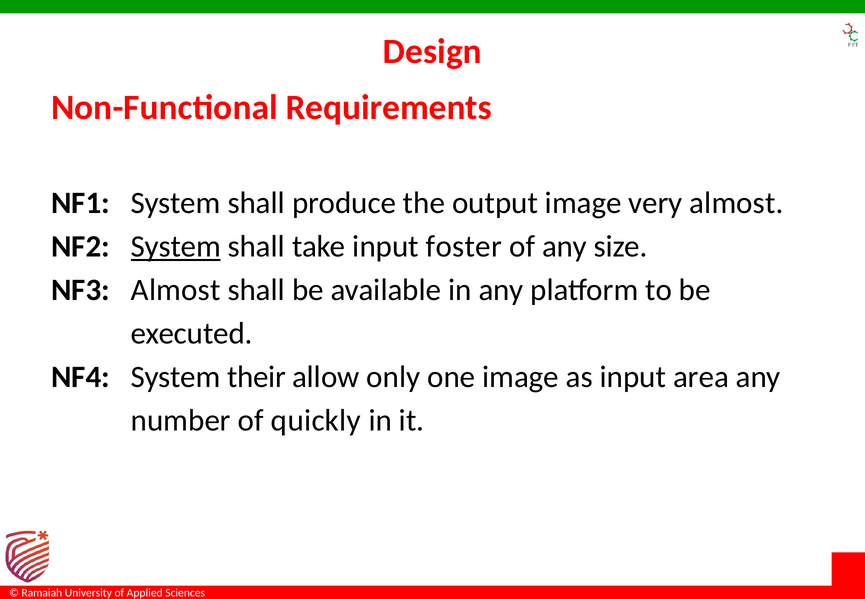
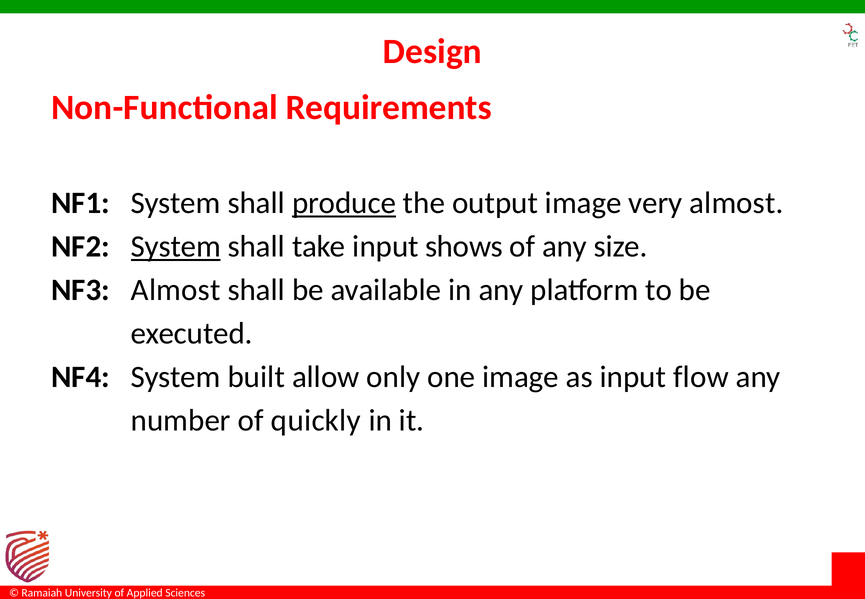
produce underline: none -> present (344, 203)
foster: foster -> shows (464, 247)
their: their -> built (256, 377)
area: area -> flow (701, 377)
